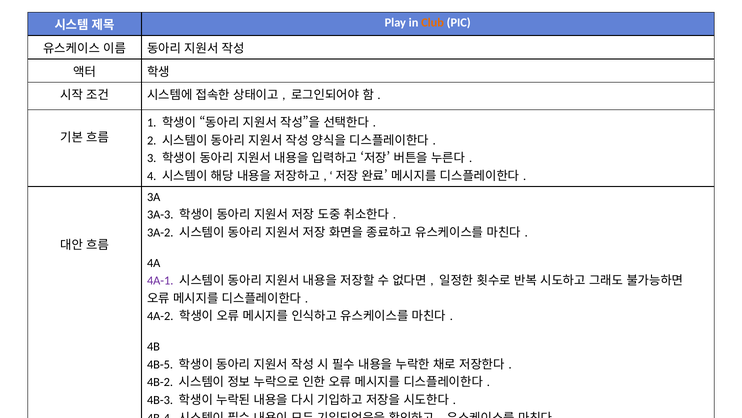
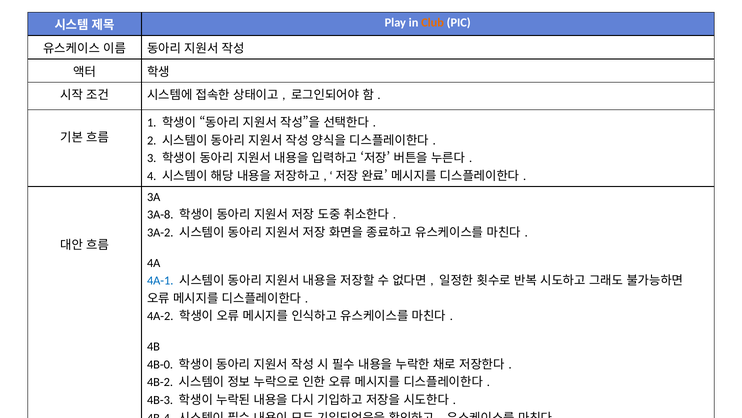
3A-3: 3A-3 -> 3A-8 (160, 214)
4A-1 colour: purple -> blue (160, 280)
4B-5: 4B-5 -> 4B-0 (160, 364)
